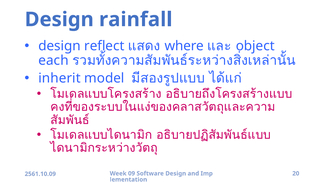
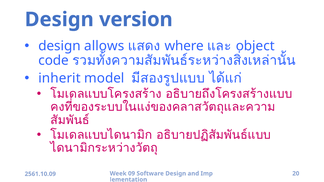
rainfall: rainfall -> version (136, 20)
reflect: reflect -> allows (104, 46)
each: each -> code (54, 60)
